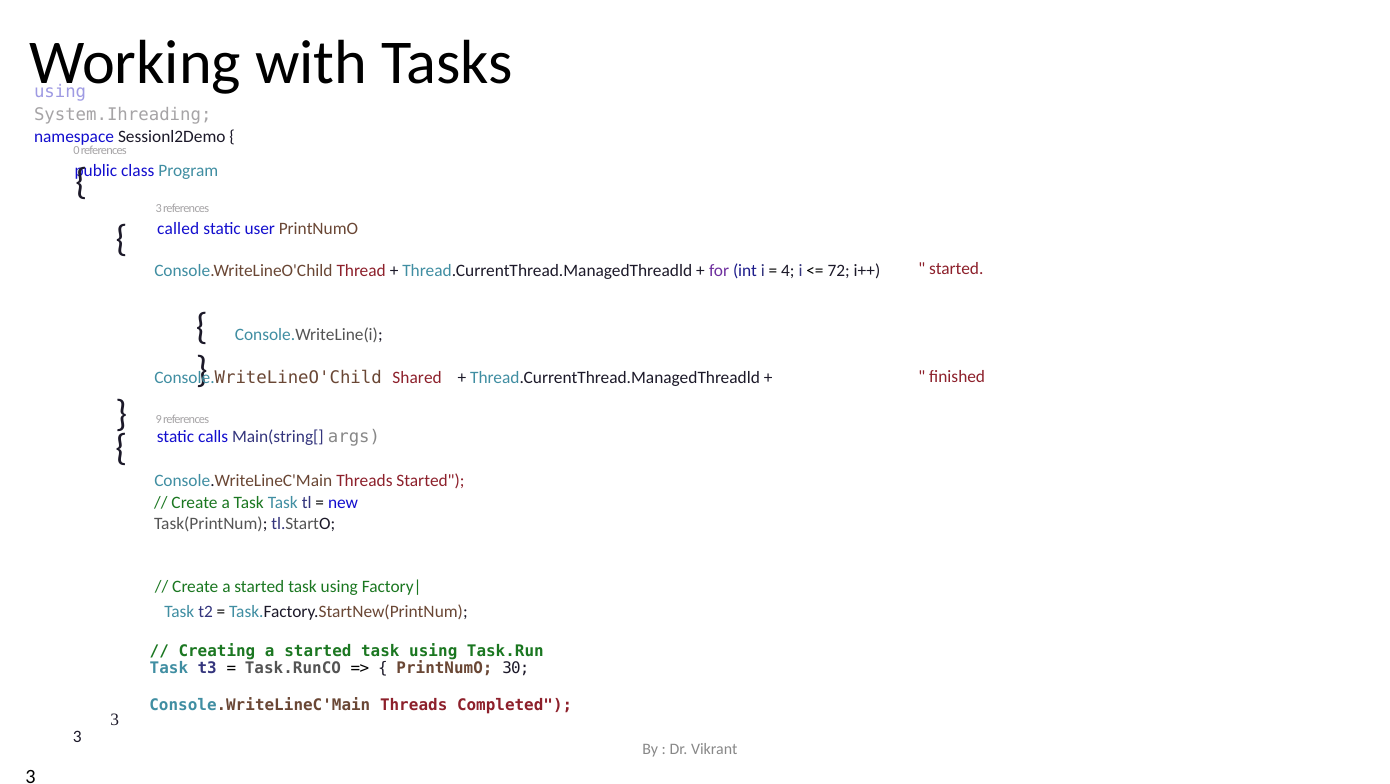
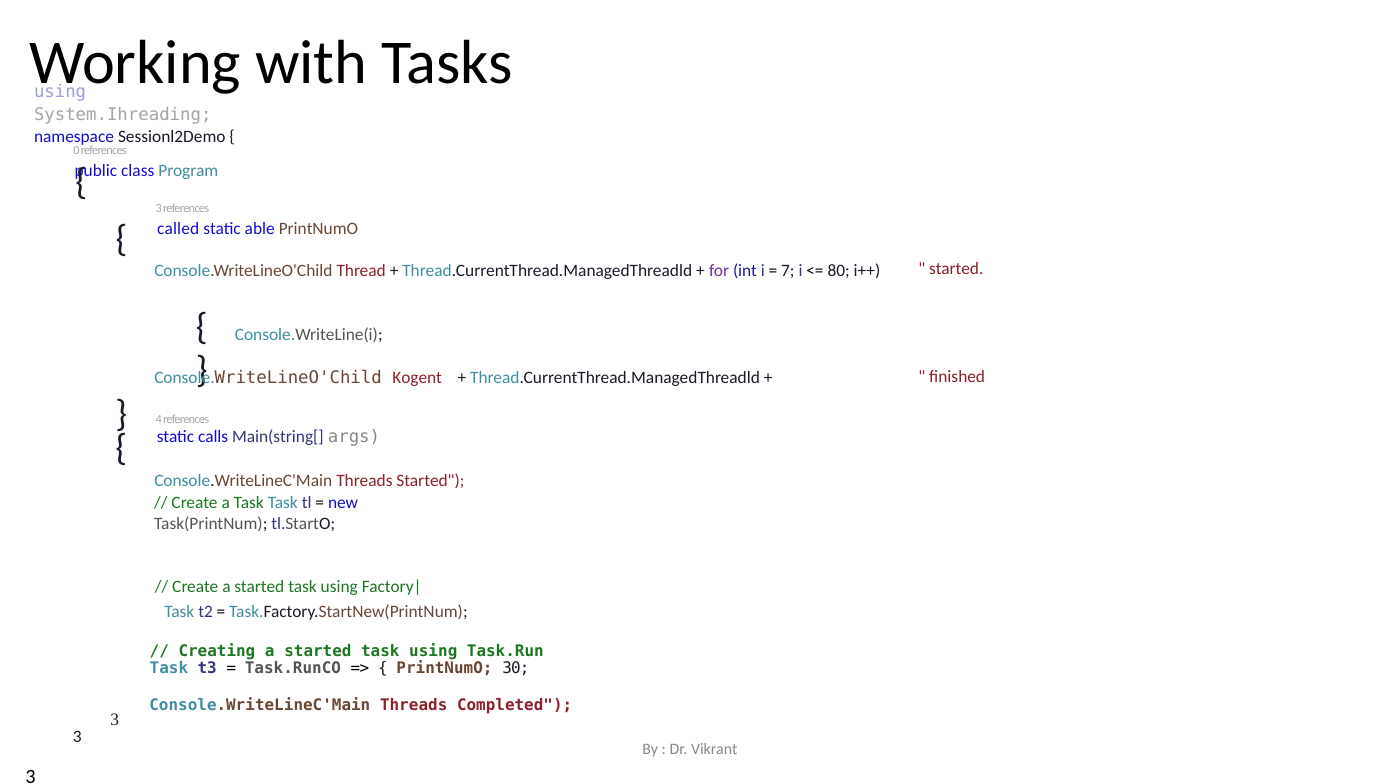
user: user -> able (260, 228)
4: 4 -> 7 (788, 270)
72: 72 -> 80 (839, 270)
Shared: Shared -> Kogent (417, 378)
9: 9 -> 4 (159, 419)
